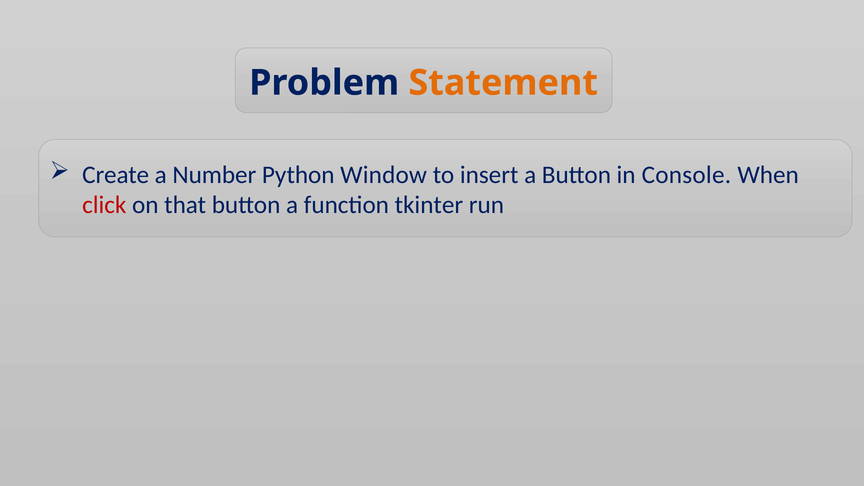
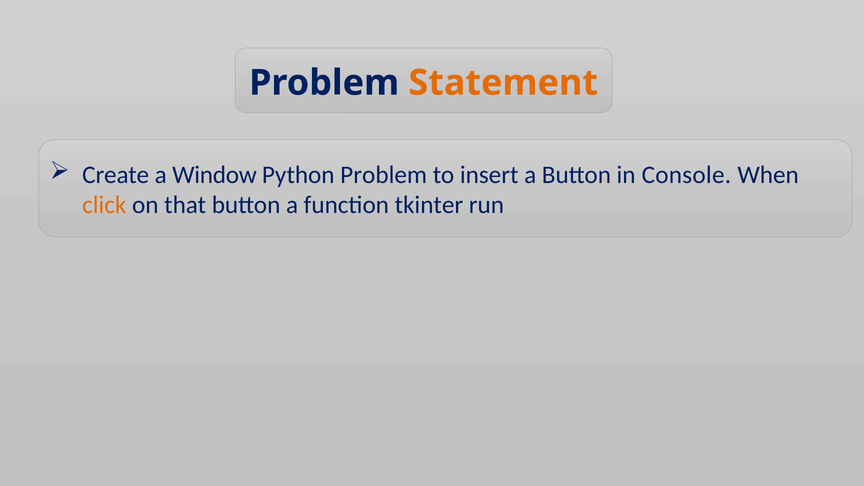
Number: Number -> Window (214, 175)
Python Window: Window -> Problem (384, 175)
click colour: red -> orange (104, 205)
